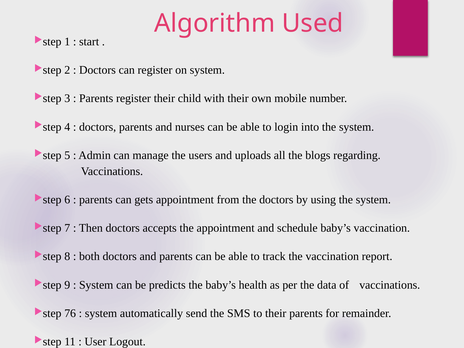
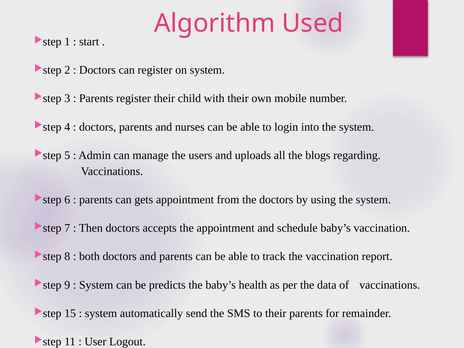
76: 76 -> 15 (70, 313)
